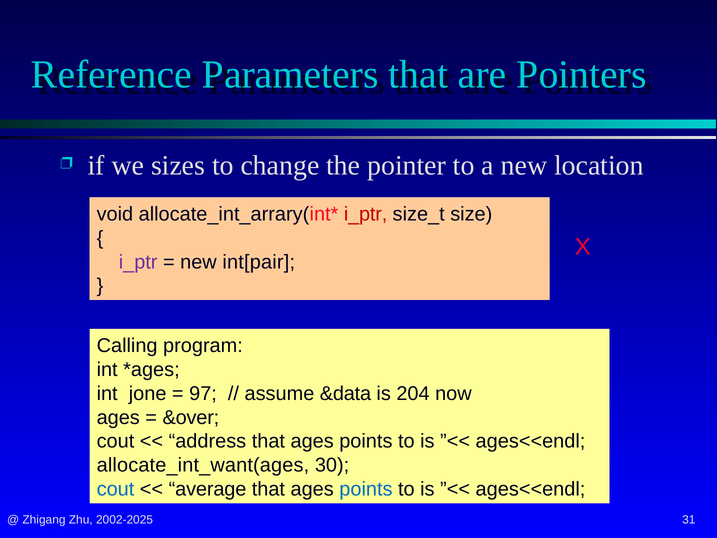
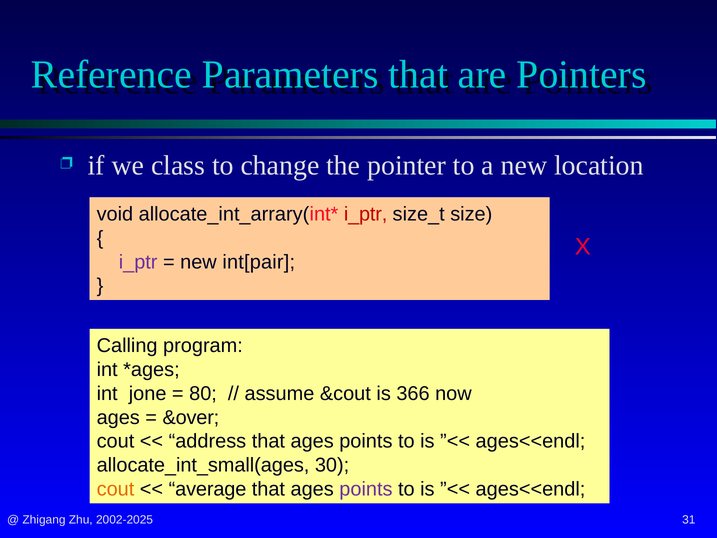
sizes: sizes -> class (178, 166)
97: 97 -> 80 (203, 393)
&data: &data -> &cout (345, 393)
204: 204 -> 366 (413, 393)
allocate_int_want(ages: allocate_int_want(ages -> allocate_int_small(ages (203, 465)
cout colour: blue -> orange (115, 489)
points colour: blue -> purple (366, 489)
